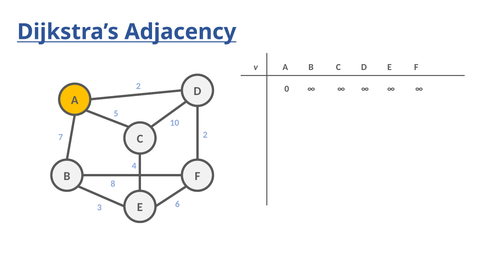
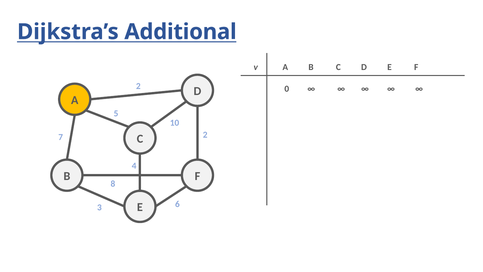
Adjacency: Adjacency -> Additional (180, 32)
